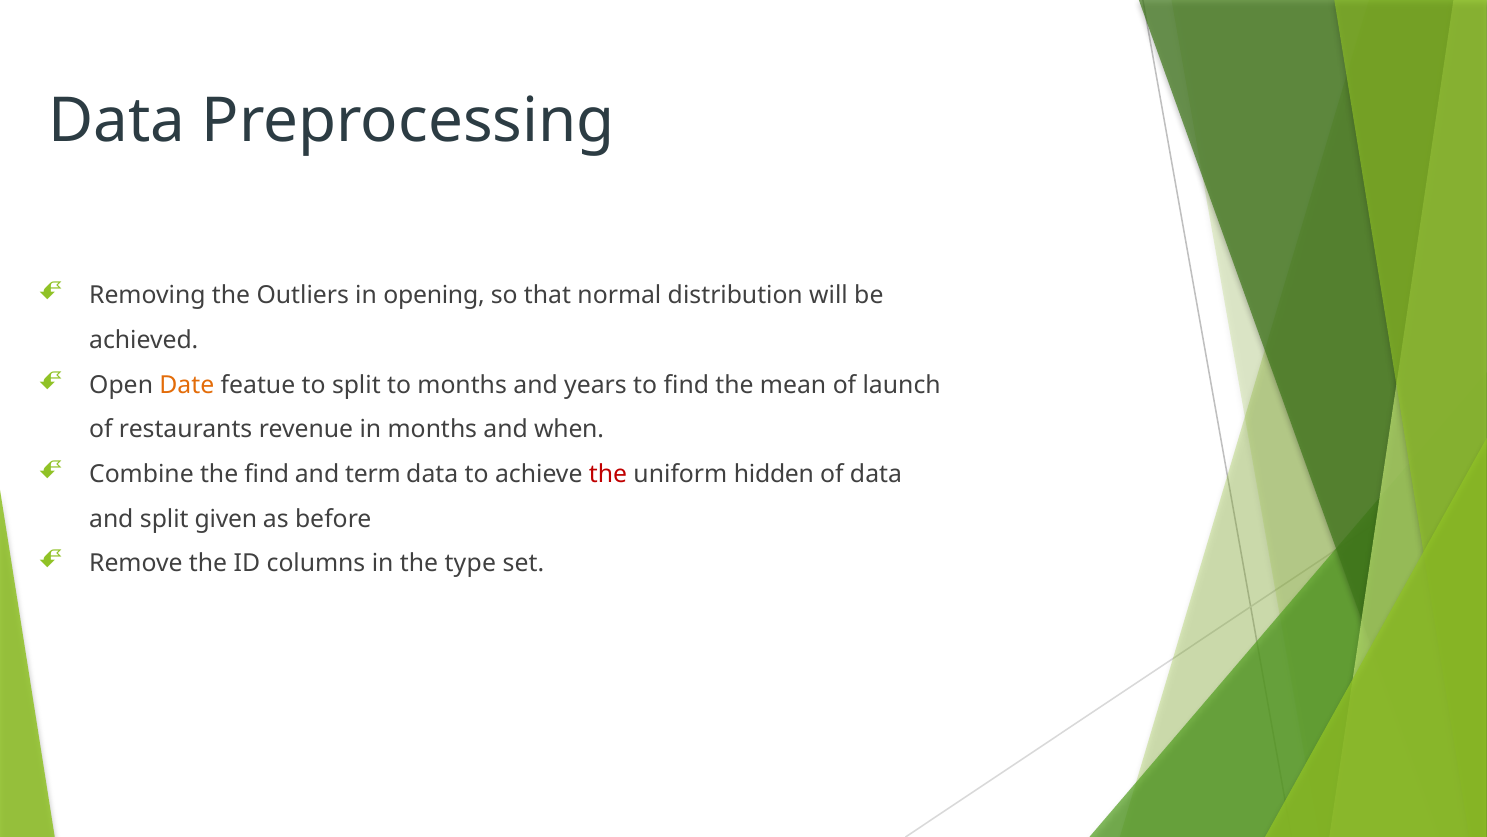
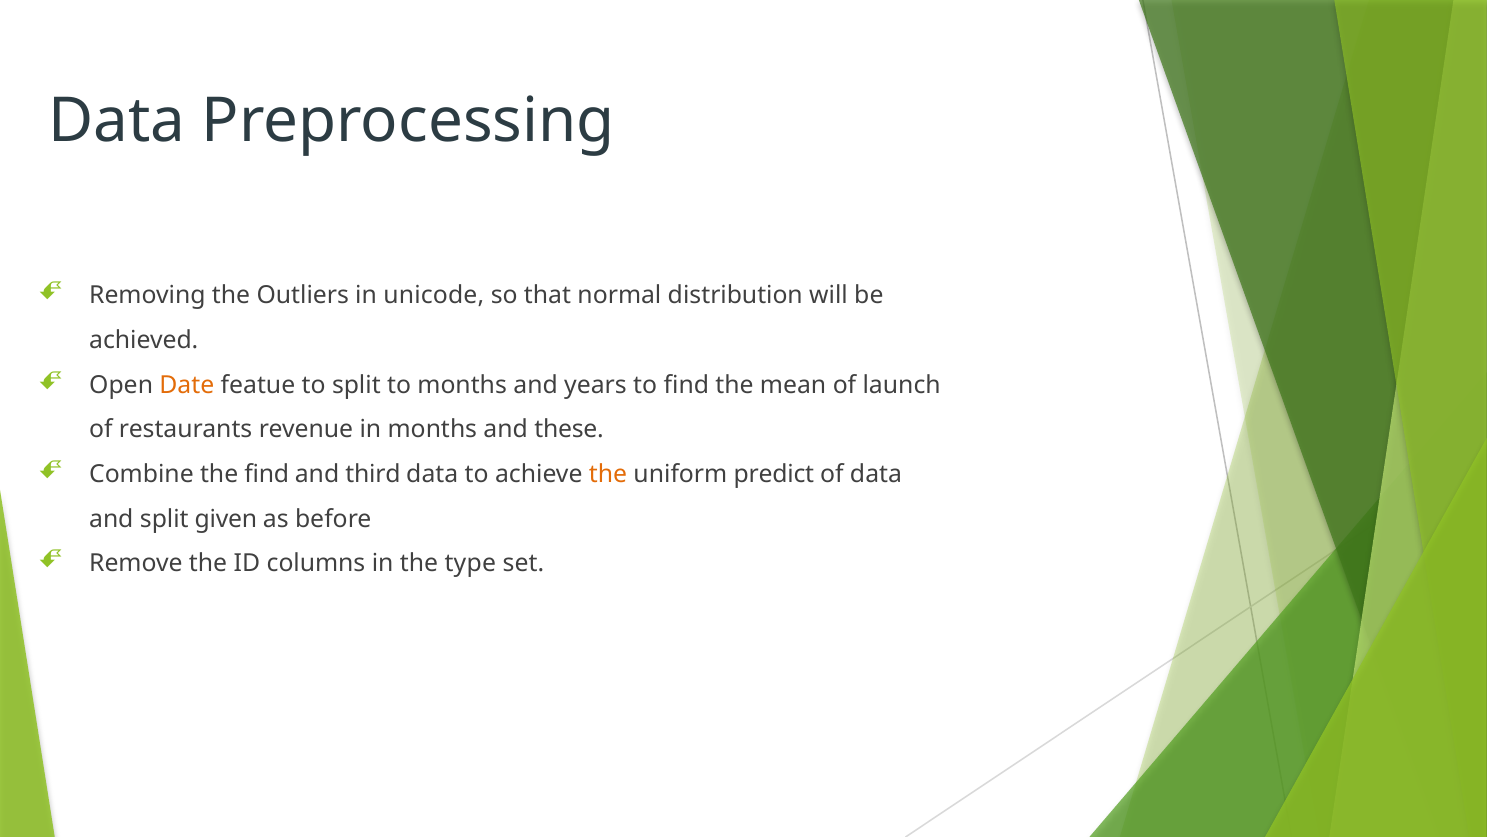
opening: opening -> unicode (434, 296)
when: when -> these (569, 429)
term: term -> third (373, 474)
the colour: red -> orange (608, 474)
hidden: hidden -> predict (774, 474)
